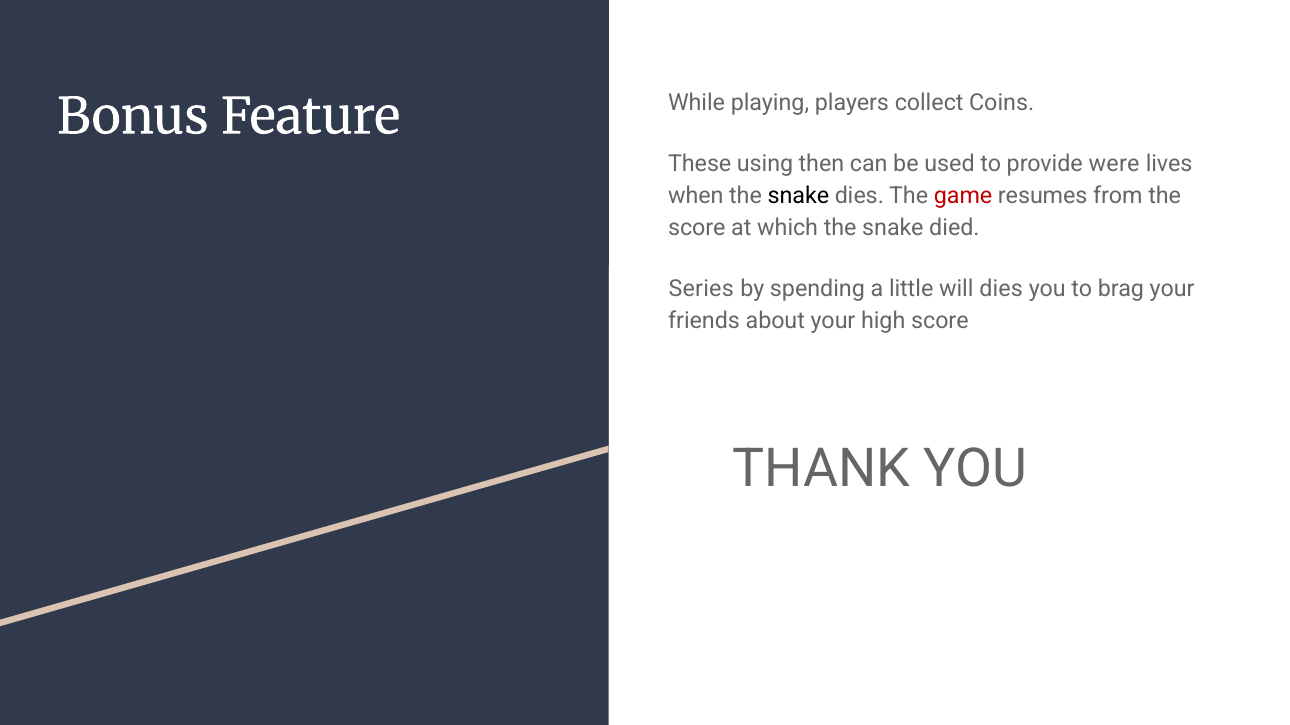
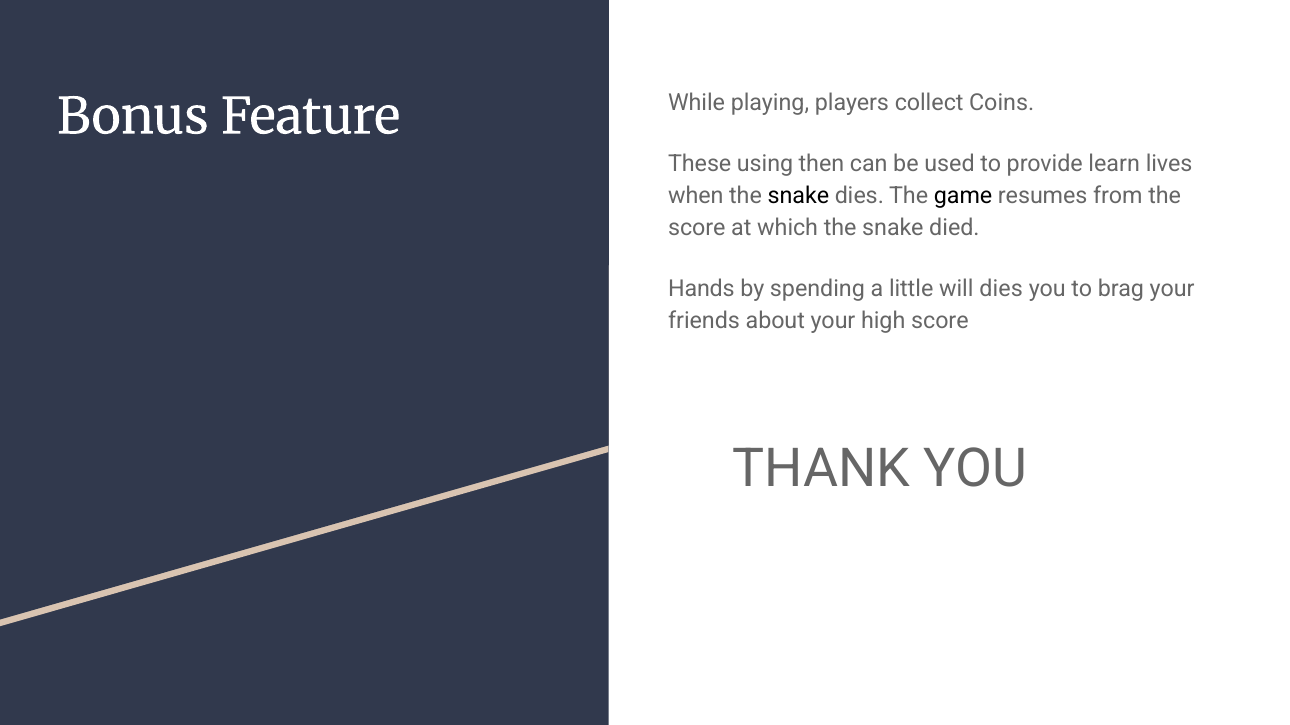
were: were -> learn (1114, 164)
game colour: red -> black (963, 196)
Series: Series -> Hands (701, 289)
